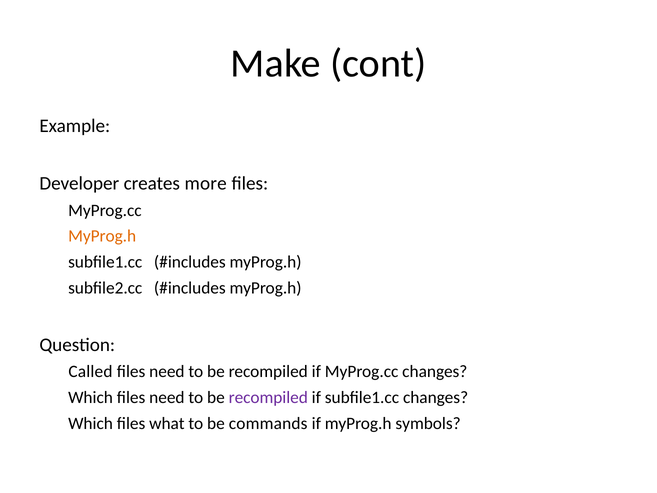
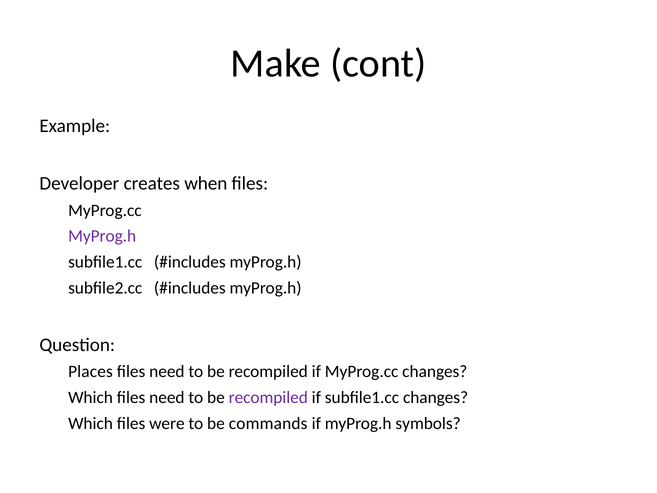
more: more -> when (206, 183)
MyProg.h colour: orange -> purple (102, 236)
Called: Called -> Places (90, 372)
what: what -> were (167, 423)
